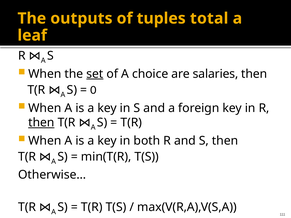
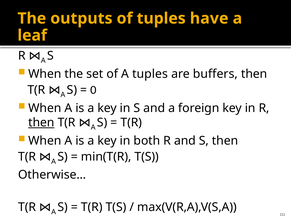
total: total -> have (209, 18)
set underline: present -> none (95, 74)
A choice: choice -> tuples (150, 74)
salaries: salaries -> buffers (215, 74)
